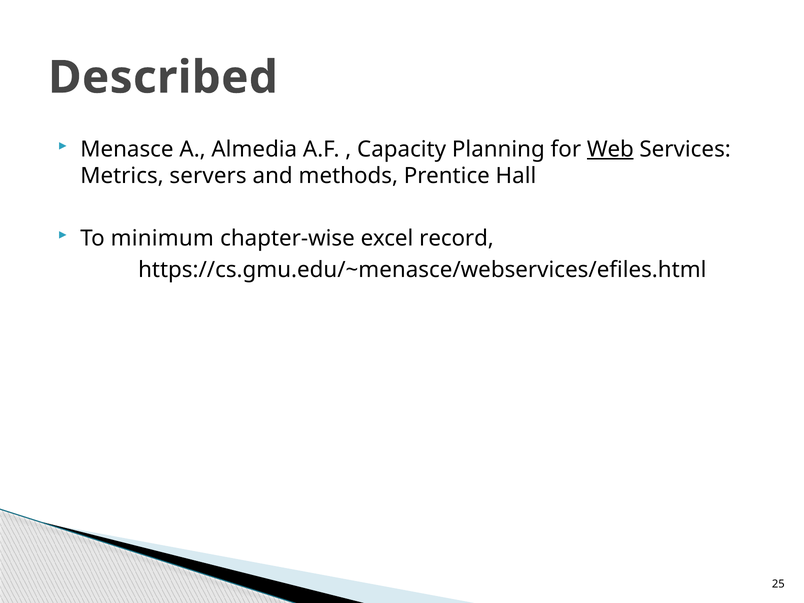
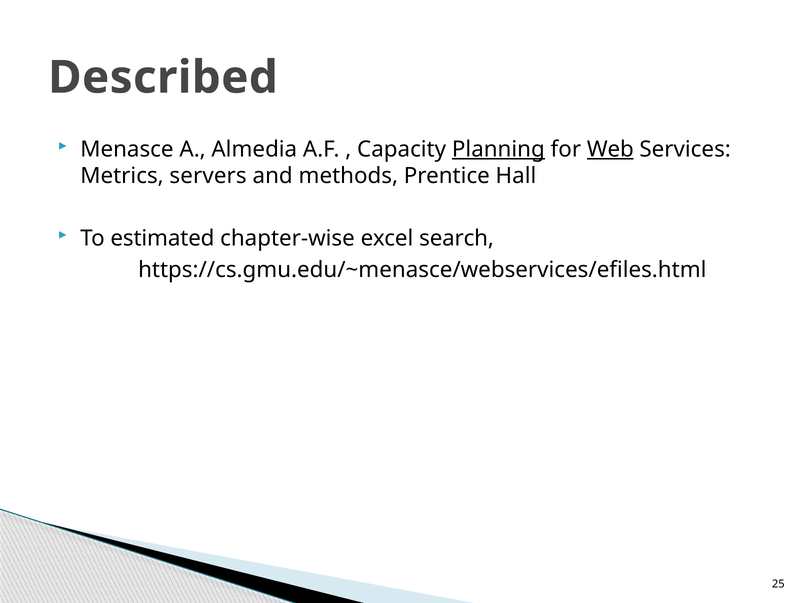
Planning underline: none -> present (498, 149)
minimum: minimum -> estimated (162, 239)
record: record -> search (457, 239)
